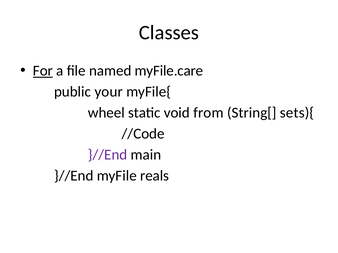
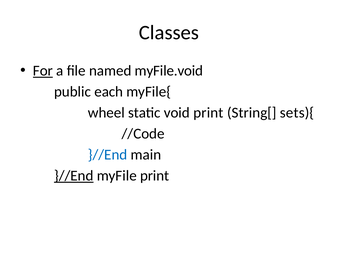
myFile.care: myFile.care -> myFile.void (169, 71)
your: your -> each (109, 92)
void from: from -> print (208, 113)
}//End colour: purple -> blue (108, 155)
}//End underline: none -> present (74, 176)
myFile reals: reals -> print (155, 176)
